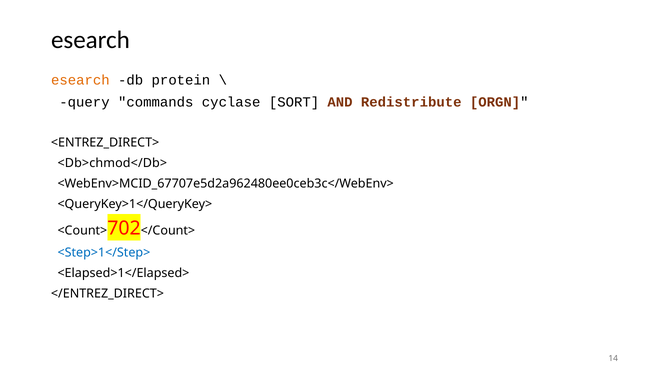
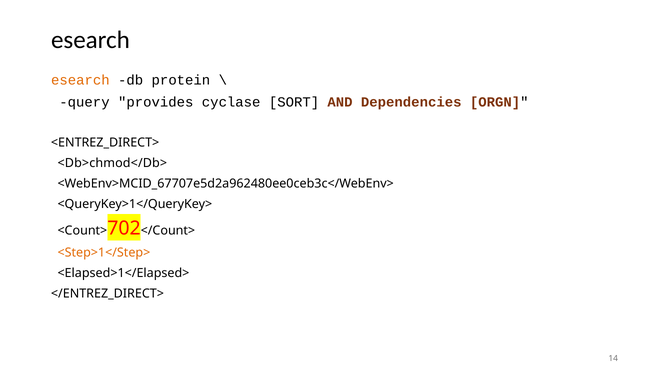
commands: commands -> provides (156, 102)
Redistribute: Redistribute -> Dependencies (411, 102)
<Step>1</Step> colour: blue -> orange (104, 253)
